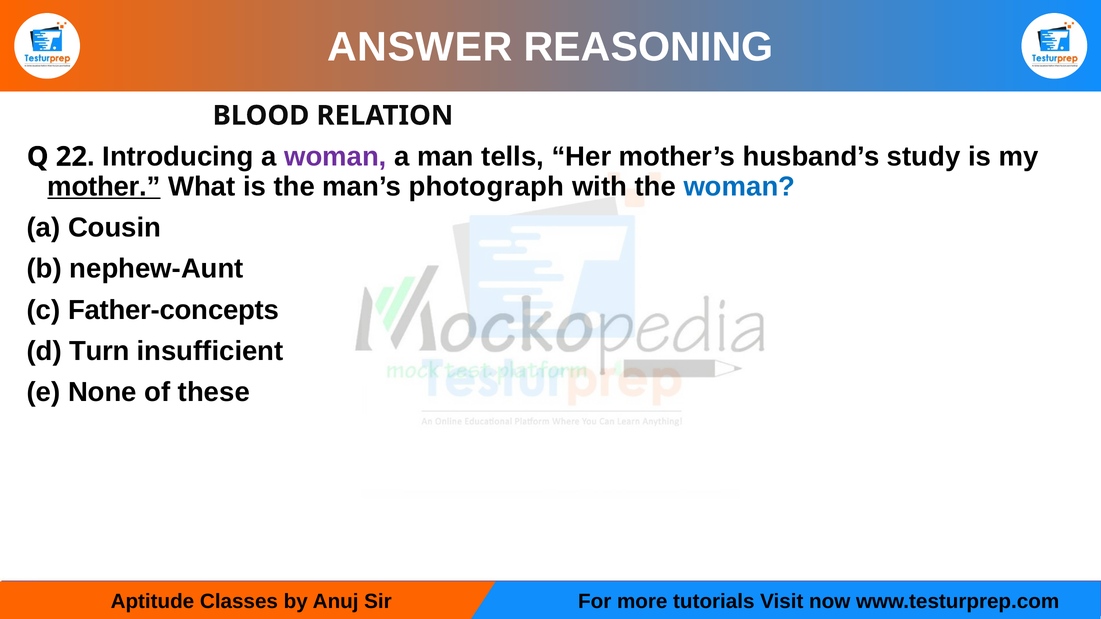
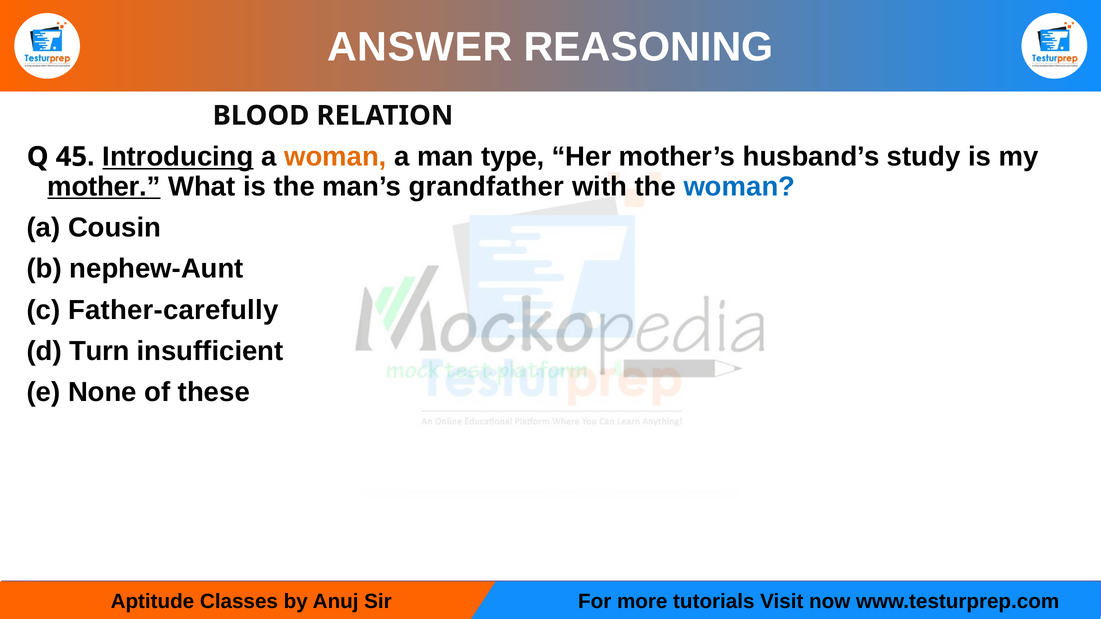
22: 22 -> 45 (71, 157)
Introducing underline: none -> present (178, 157)
woman colour: purple -> orange (335, 157)
tells: tells -> type (513, 157)
photograph: photograph -> grandfather (486, 187)
Father-concepts: Father-concepts -> Father-carefully (173, 310)
